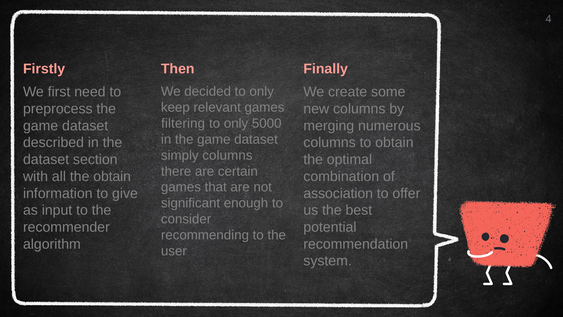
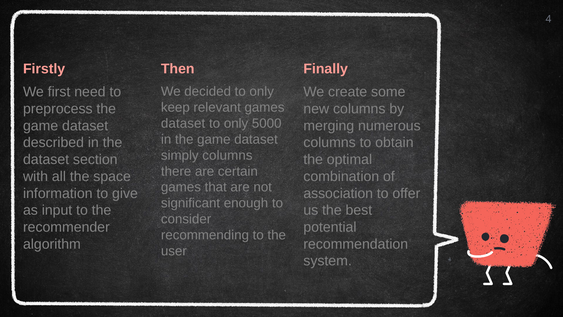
filtering: filtering -> dataset (183, 123)
the obtain: obtain -> space (112, 176)
